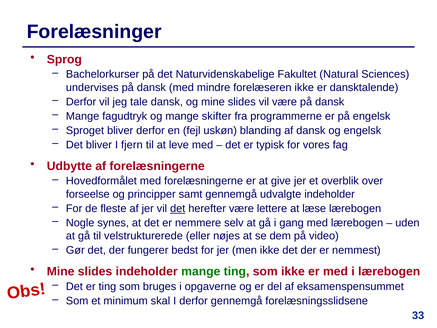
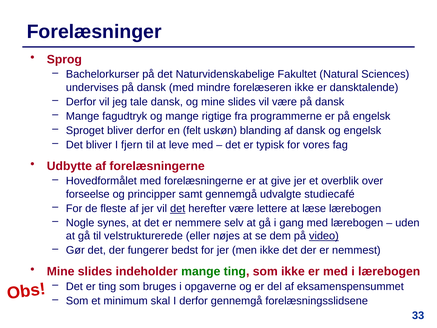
skifter: skifter -> rigtige (217, 116)
fejl: fejl -> felt (192, 130)
udvalgte indeholder: indeholder -> studiecafé (329, 194)
video underline: none -> present (324, 236)
